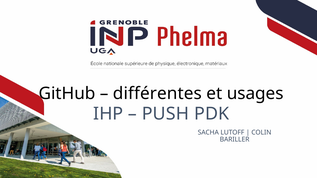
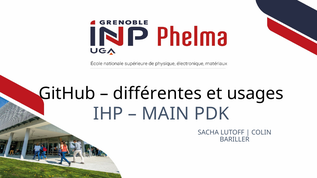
PUSH: PUSH -> MAIN (165, 114)
